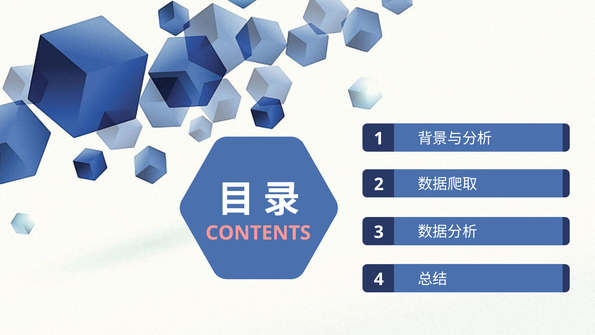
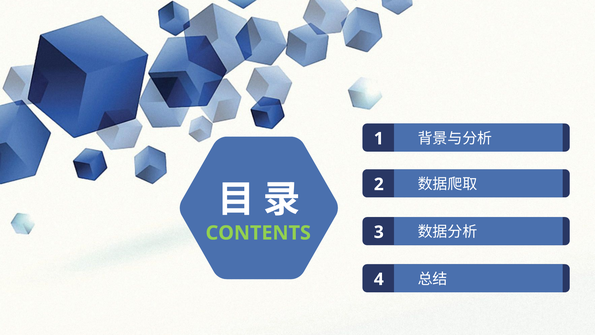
CONTENTS colour: pink -> light green (258, 233)
